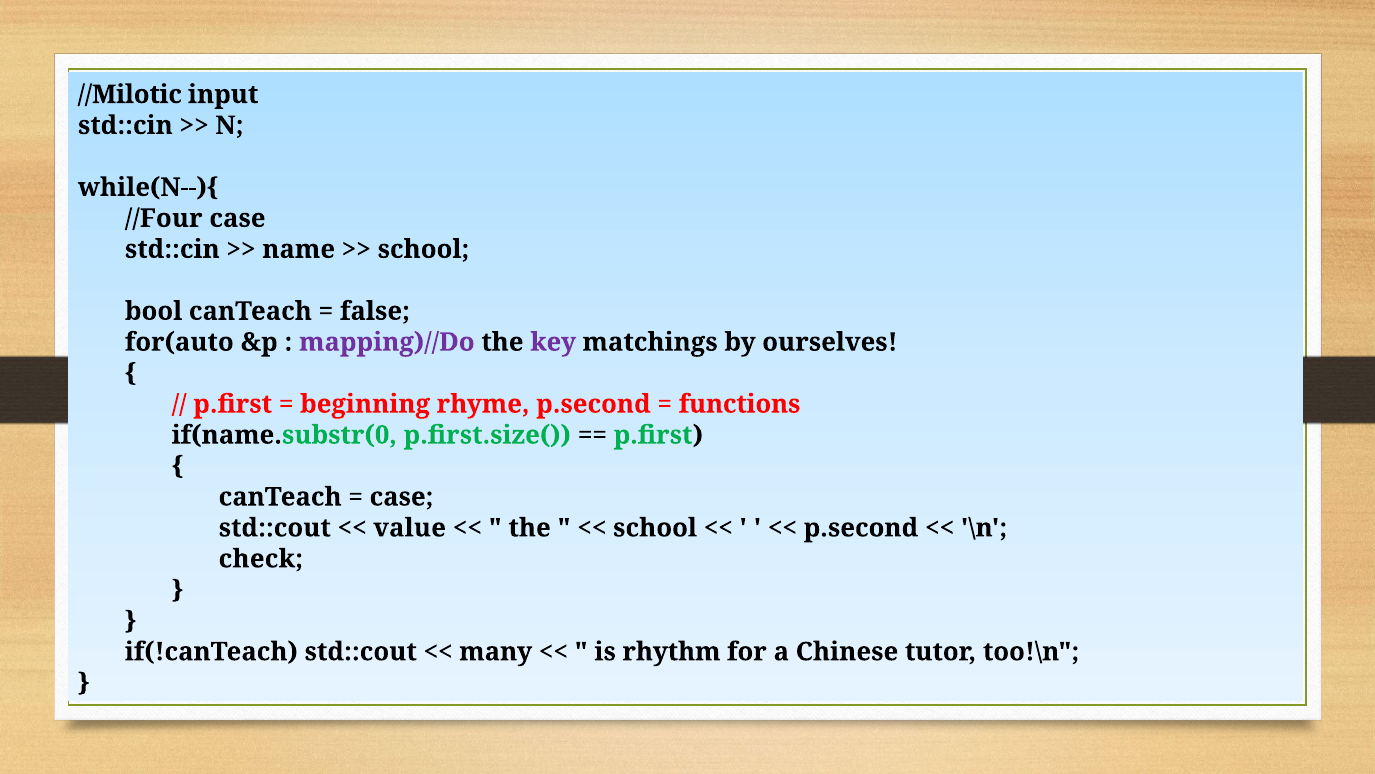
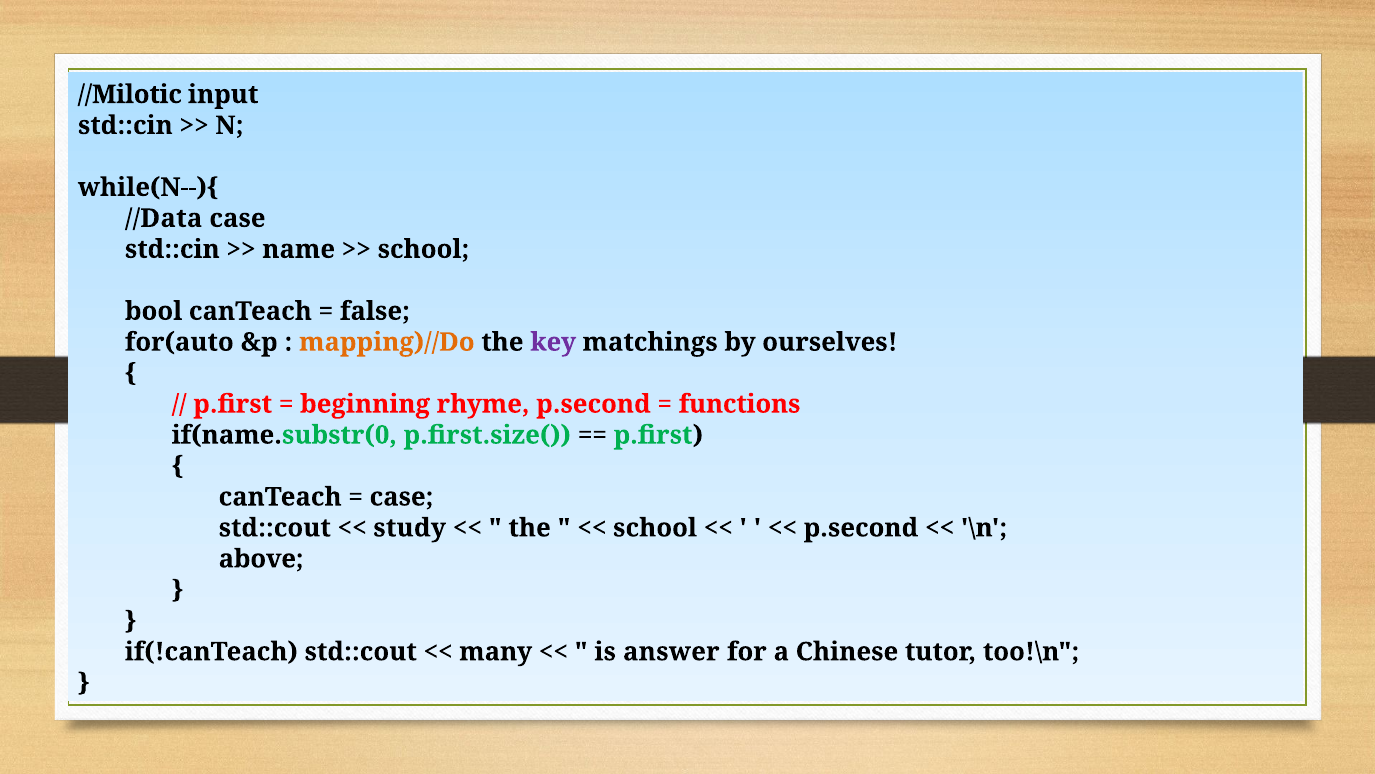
//Four: //Four -> //Data (164, 218)
mapping)//Do colour: purple -> orange (387, 342)
value: value -> study (410, 528)
check: check -> above (261, 559)
rhythm: rhythm -> answer (671, 651)
